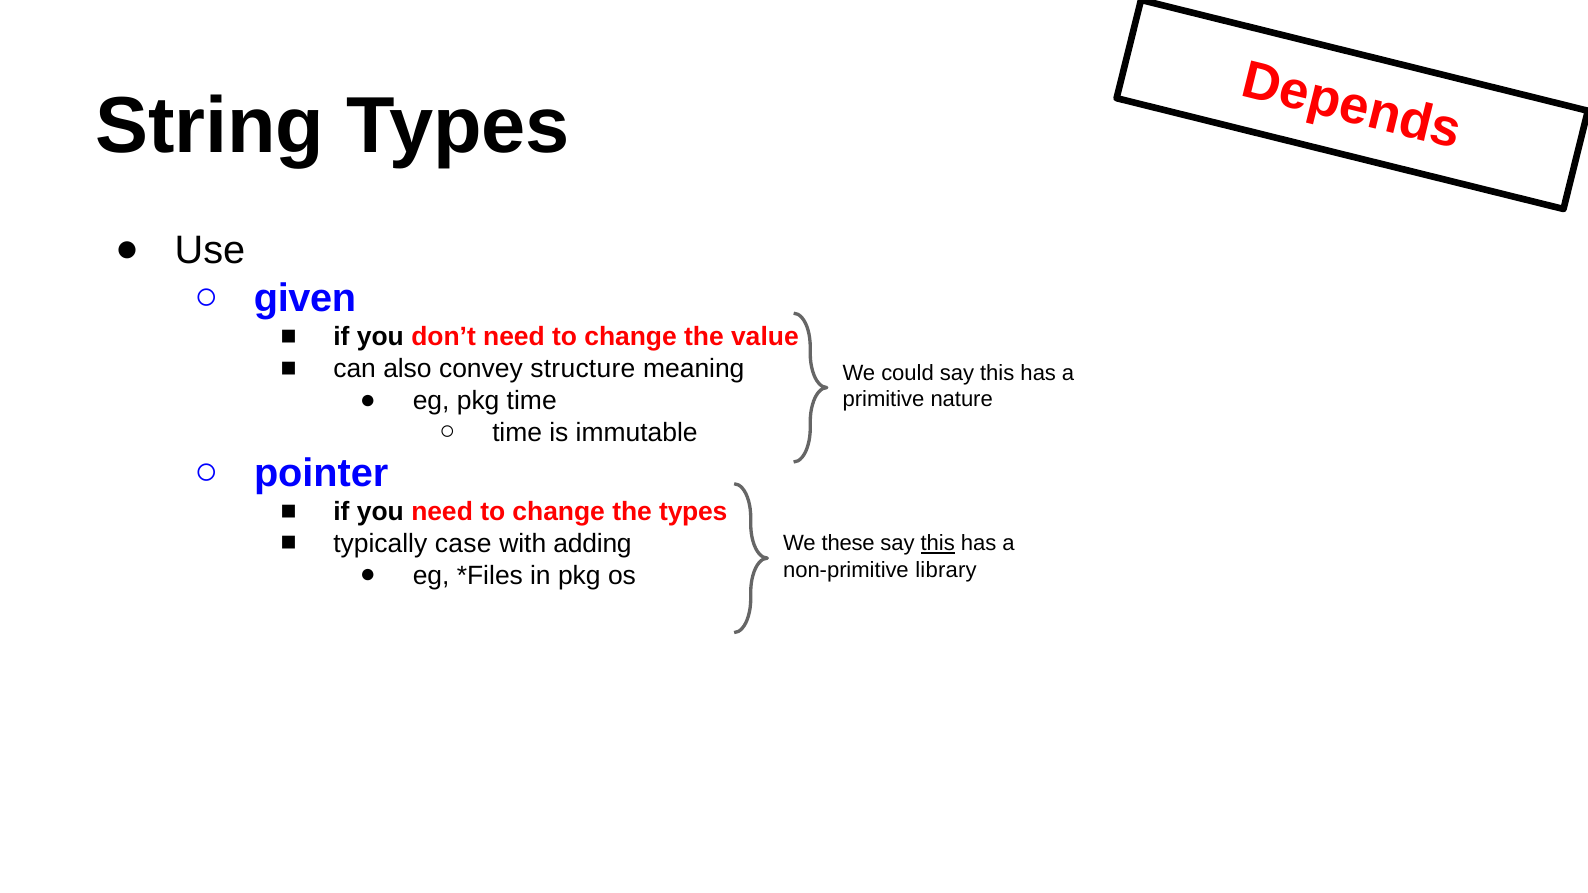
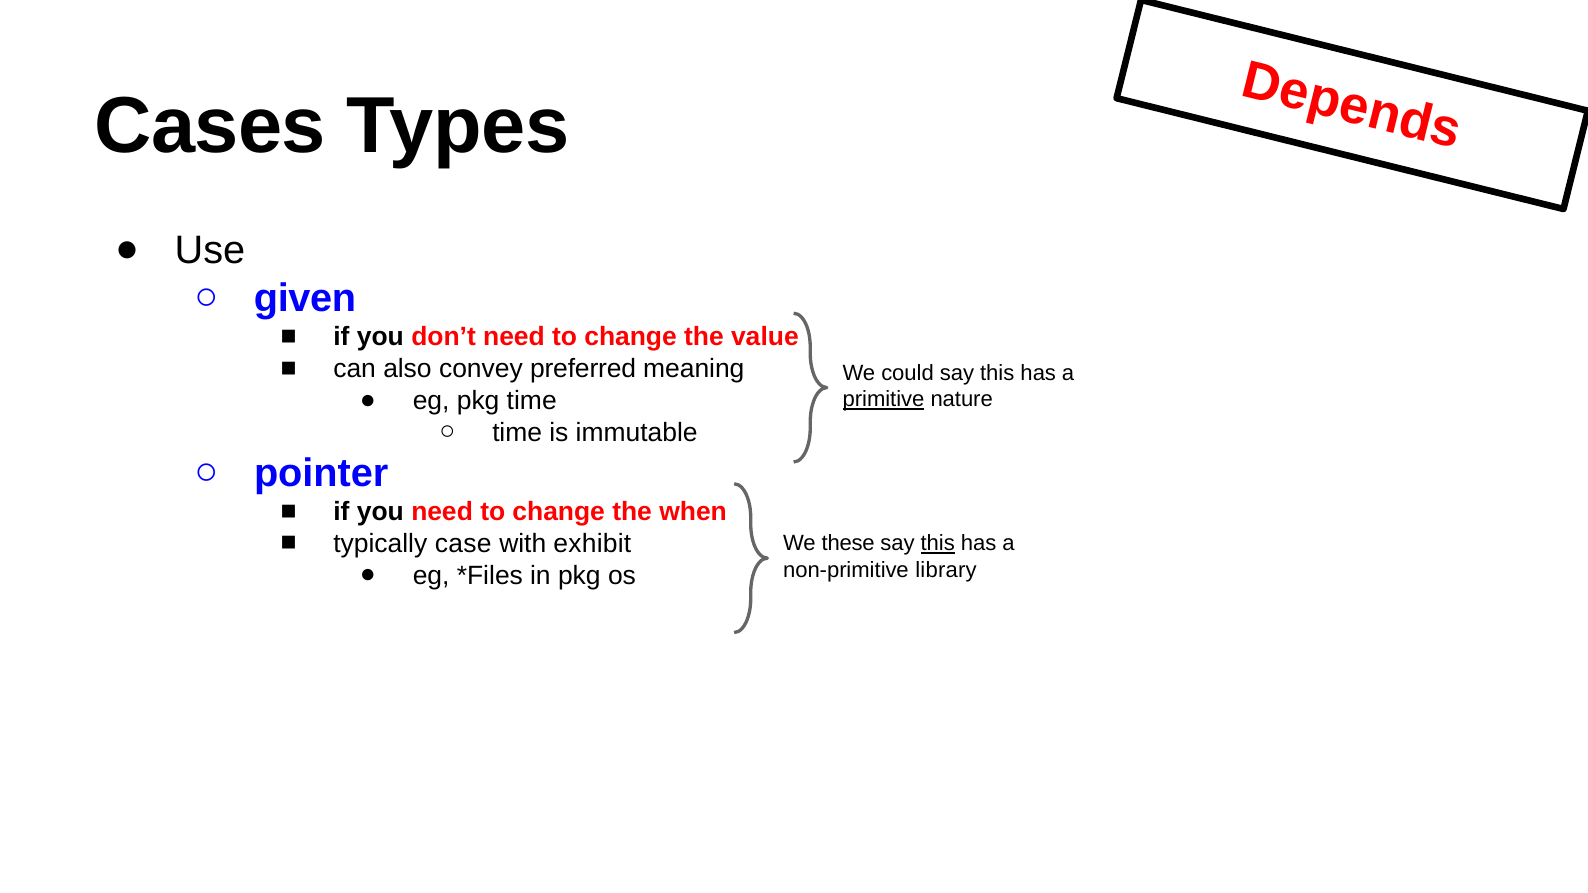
String: String -> Cases (210, 127)
structure: structure -> preferred (583, 369)
primitive underline: none -> present (884, 400)
the types: types -> when (693, 512)
adding: adding -> exhibit (592, 544)
